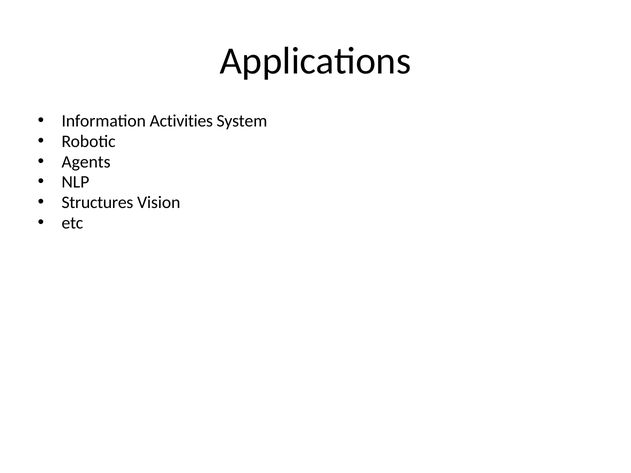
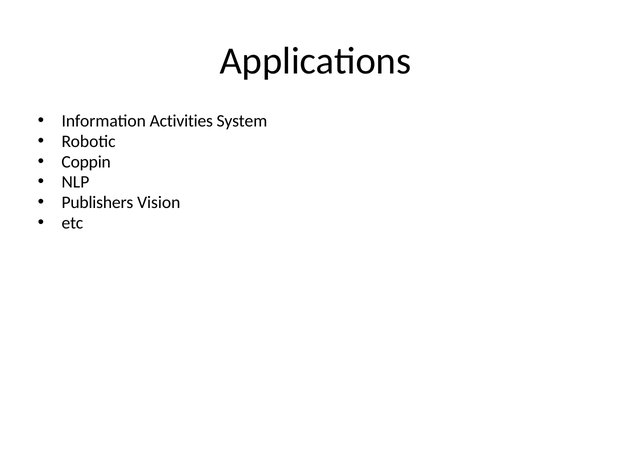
Agents: Agents -> Coppin (86, 162)
Structures: Structures -> Publishers (97, 203)
